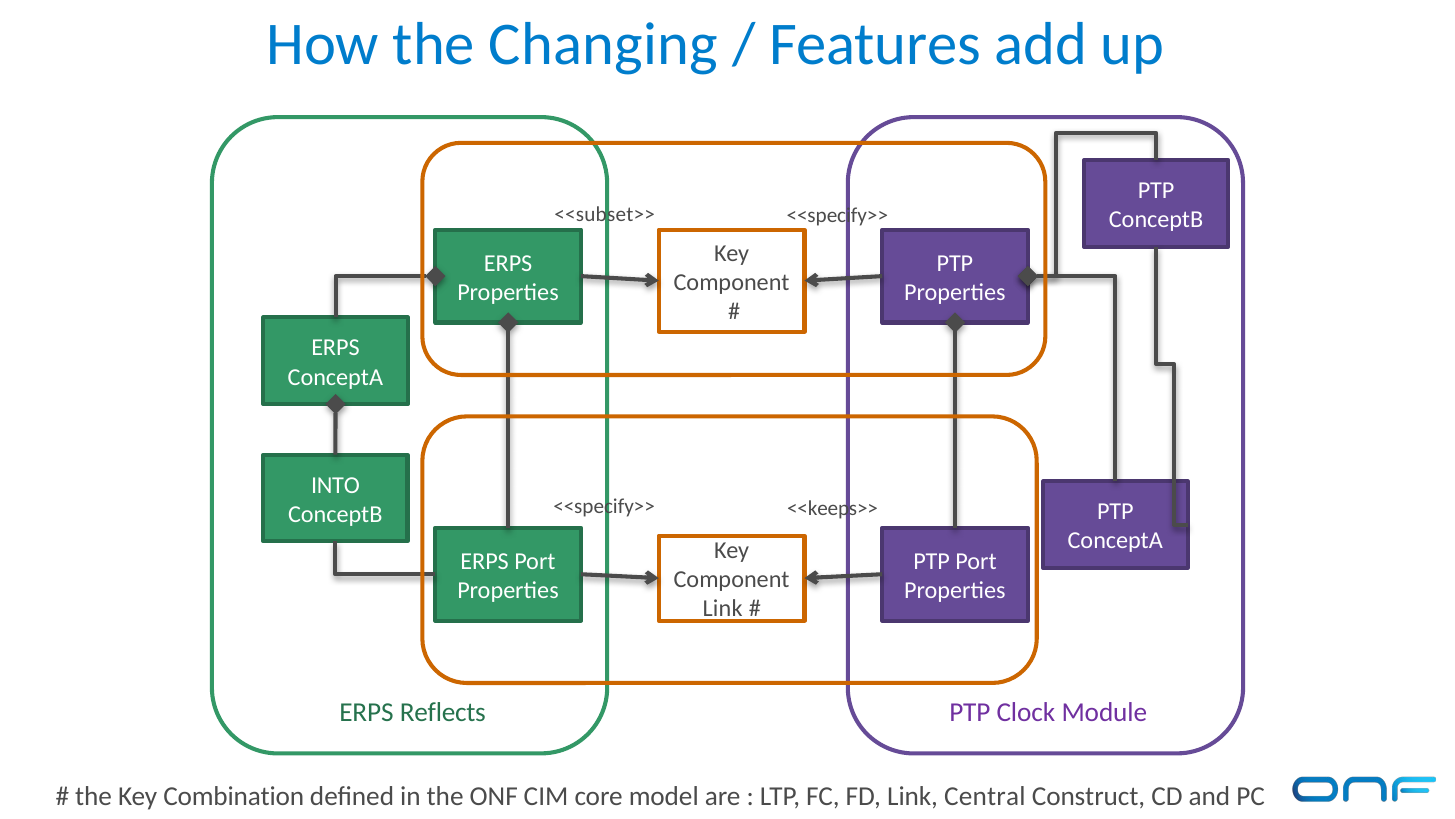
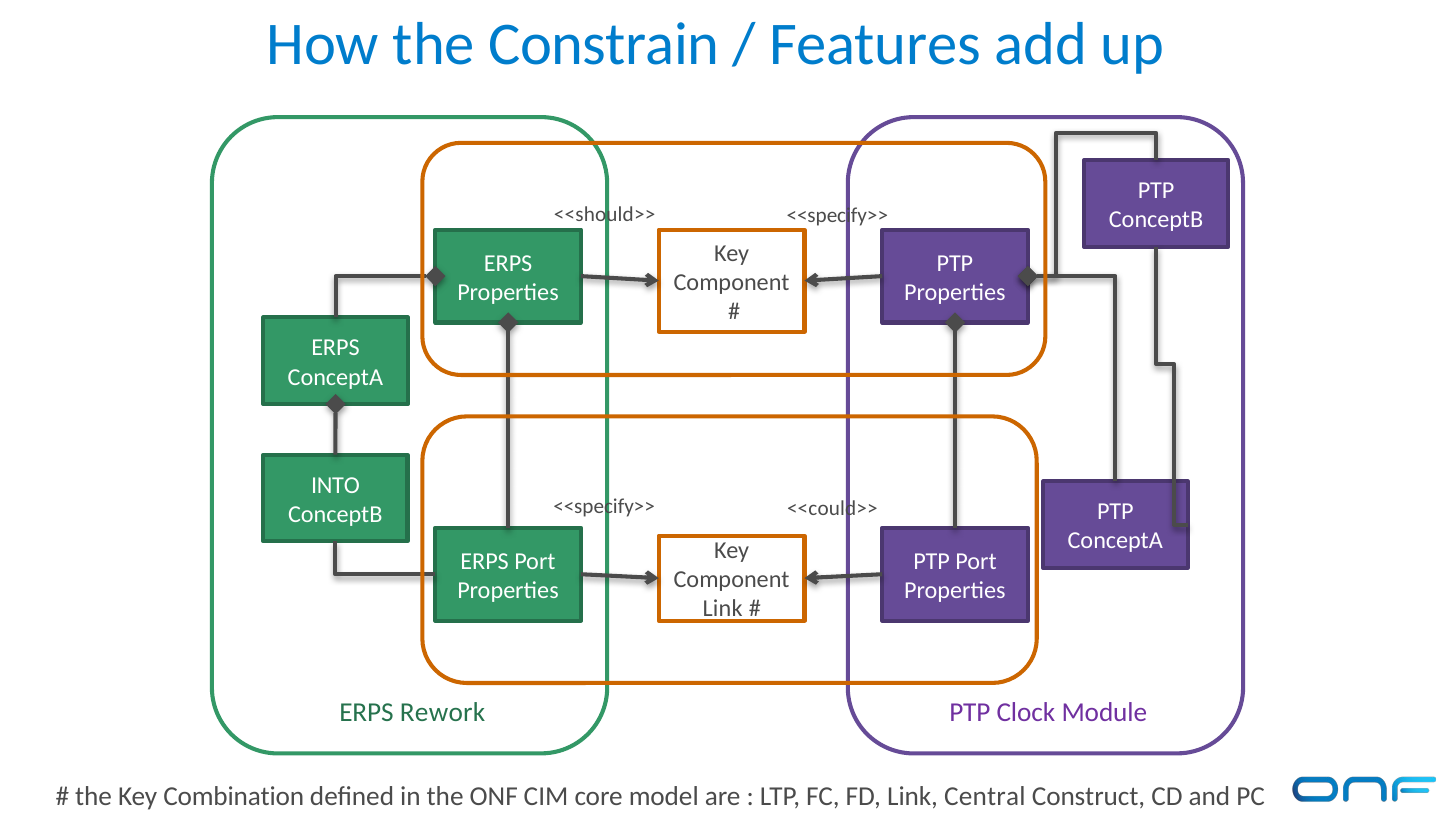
Changing: Changing -> Constrain (604, 44)
<<subset>>: <<subset>> -> <<should>> (605, 214)
<<keeps>>: <<keeps>> -> <<could>> (832, 508)
Reflects: Reflects -> Rework (443, 712)
